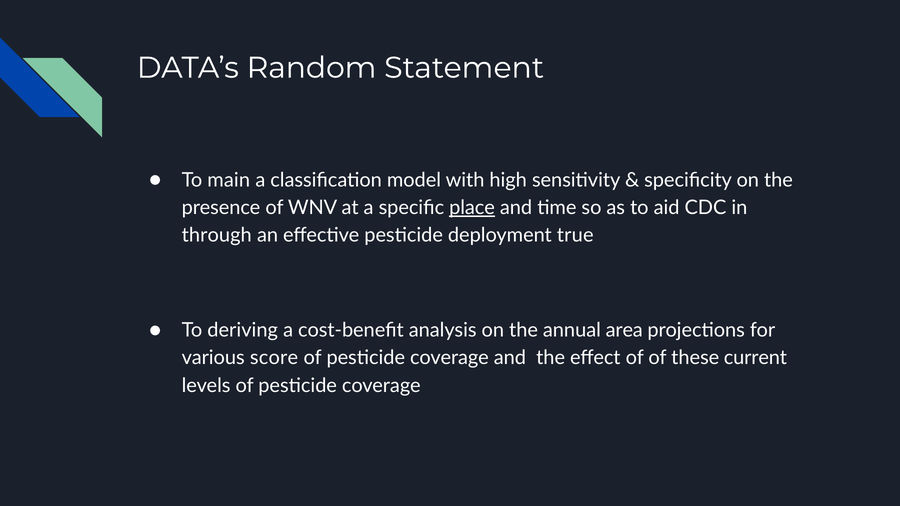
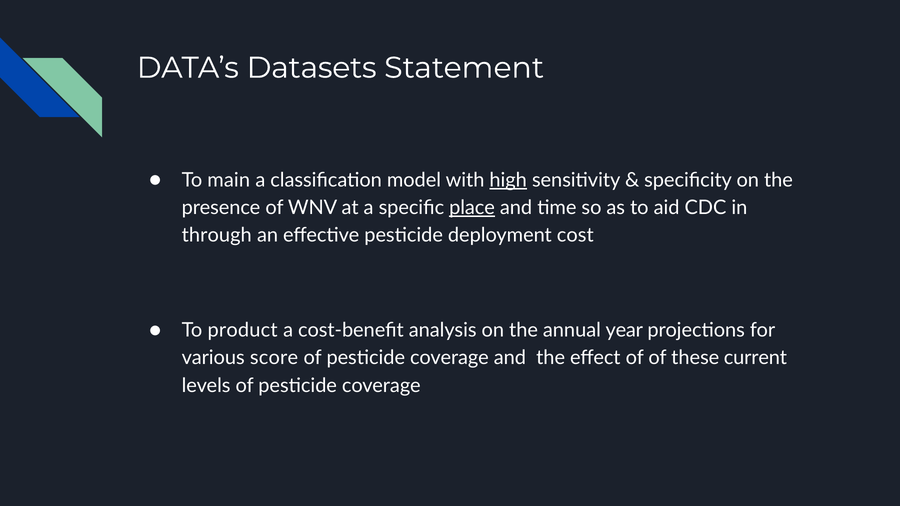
Random: Random -> Datasets (312, 68)
high underline: none -> present (508, 180)
true: true -> cost (575, 235)
deriving: deriving -> product (243, 330)
area: area -> year (624, 330)
